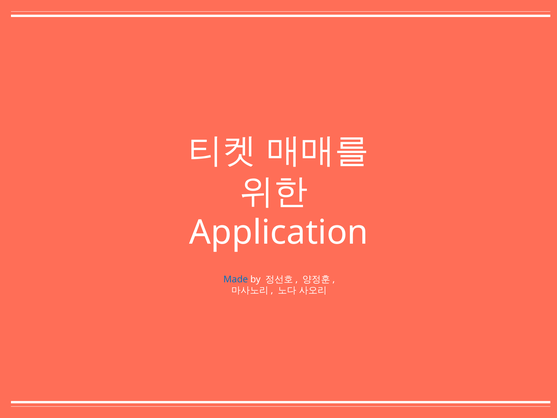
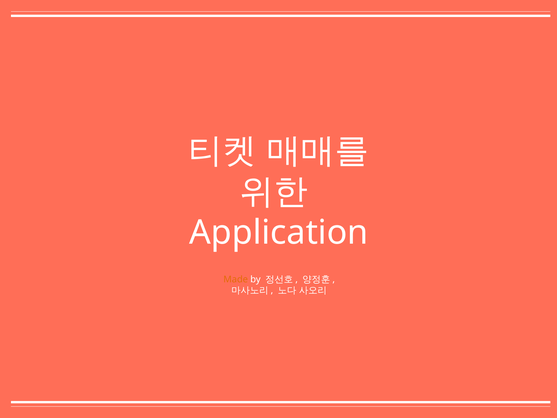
Made colour: blue -> orange (236, 279)
